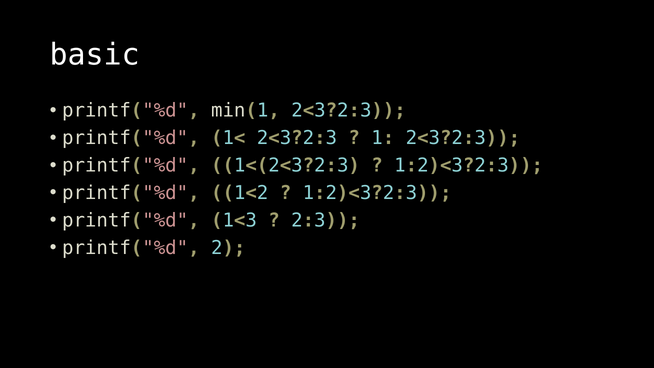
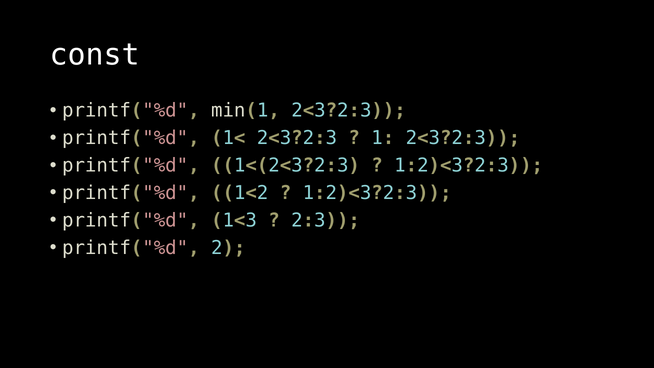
basic: basic -> const (95, 55)
